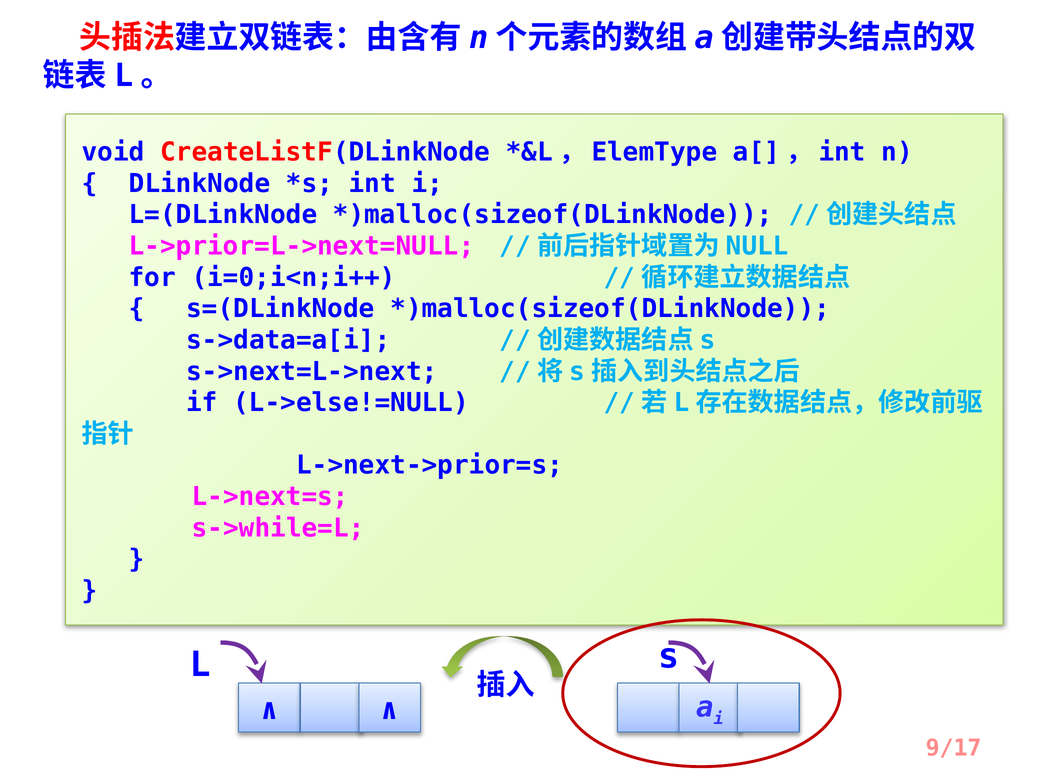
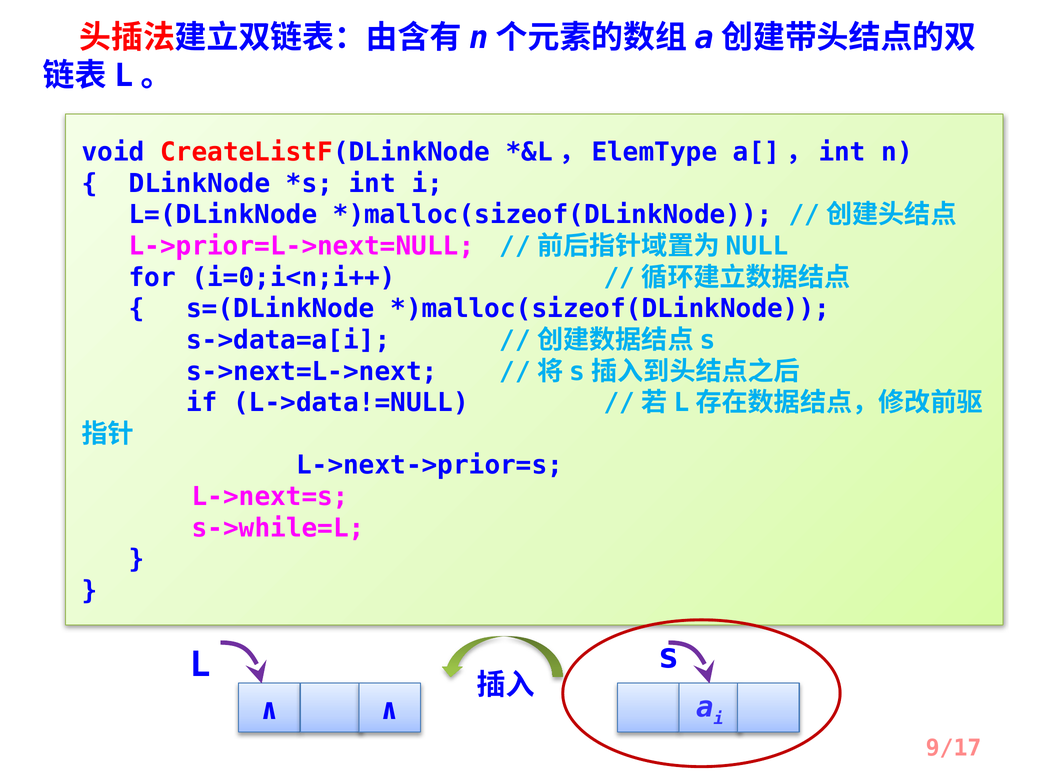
L->else!=NULL: L->else!=NULL -> L->data!=NULL (351, 403)
